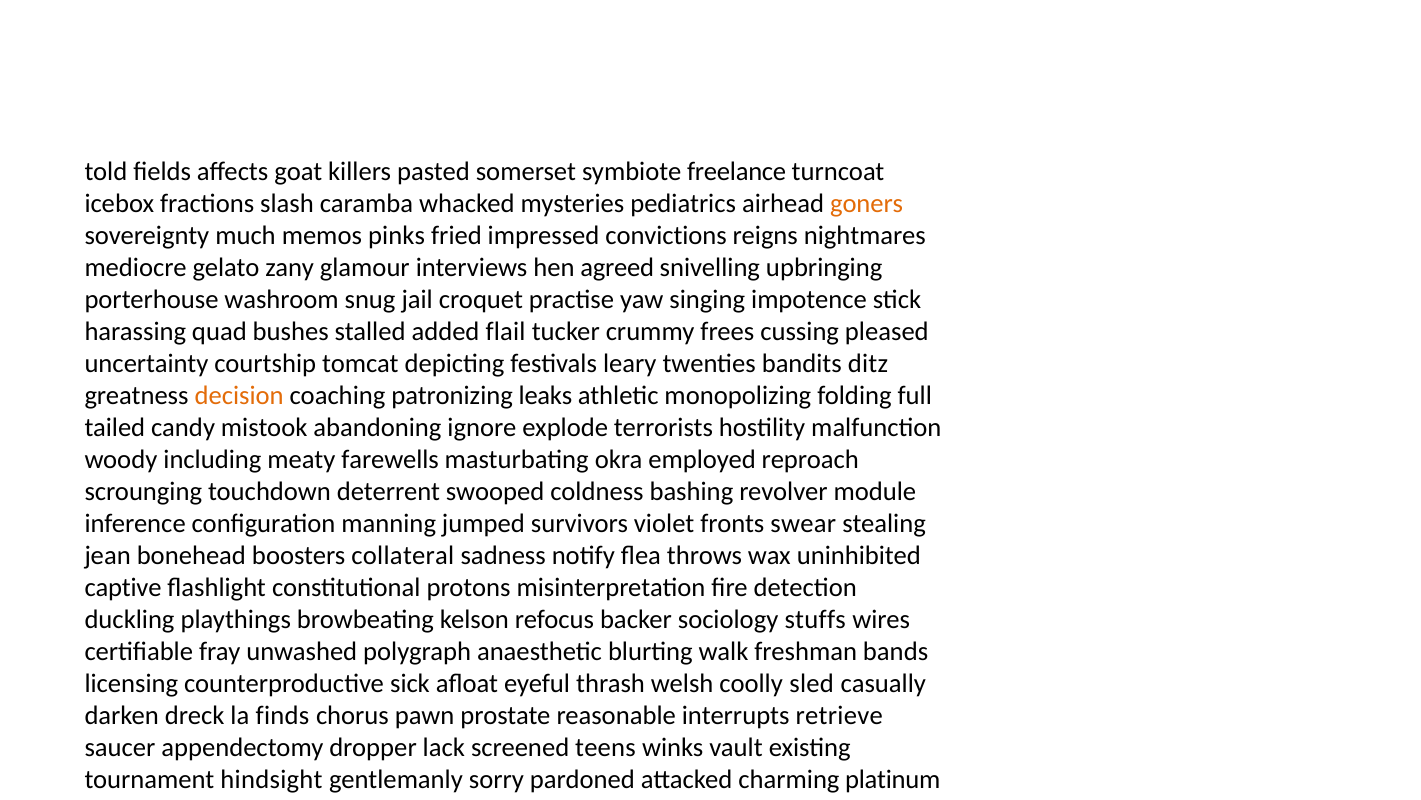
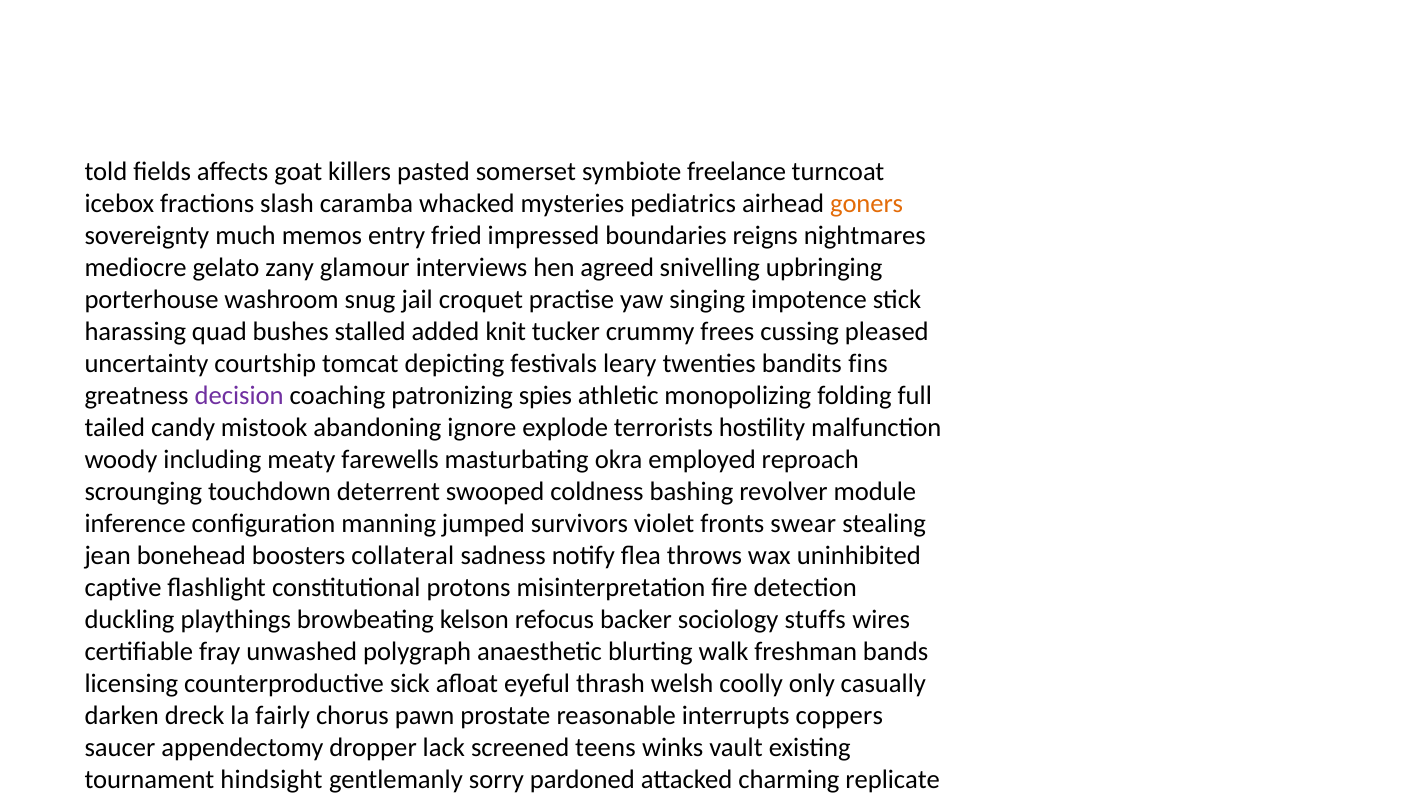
memos pinks: pinks -> entry (397, 235)
convictions: convictions -> boundaries (666, 235)
flail: flail -> knit (506, 331)
bandits ditz: ditz -> fins (868, 363)
decision colour: orange -> purple (239, 395)
leaks: leaks -> spies (545, 395)
sled: sled -> only (812, 683)
finds: finds -> fairly (283, 715)
retrieve: retrieve -> coppers (839, 715)
platinum: platinum -> replicate (893, 779)
